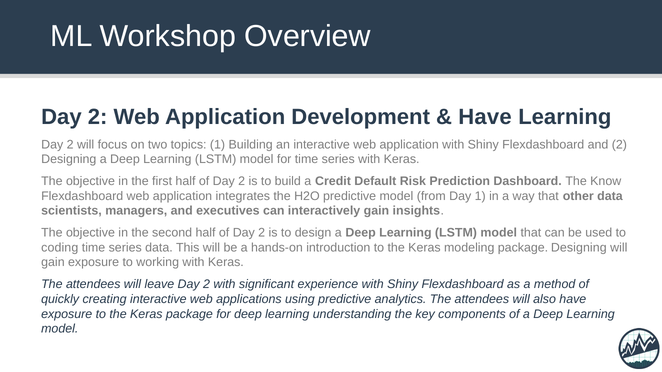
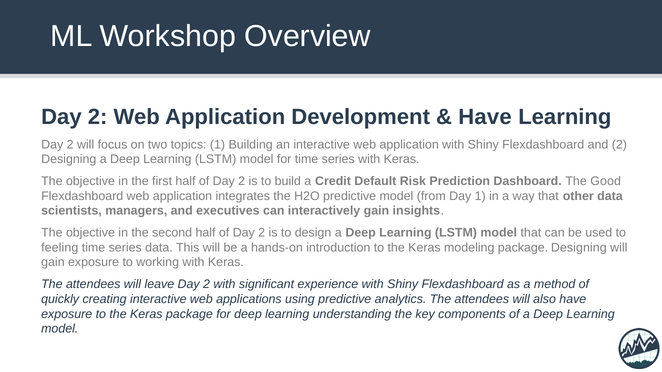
Know: Know -> Good (606, 181)
coding: coding -> feeling (60, 248)
